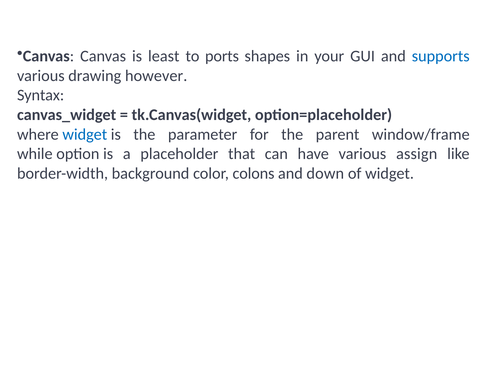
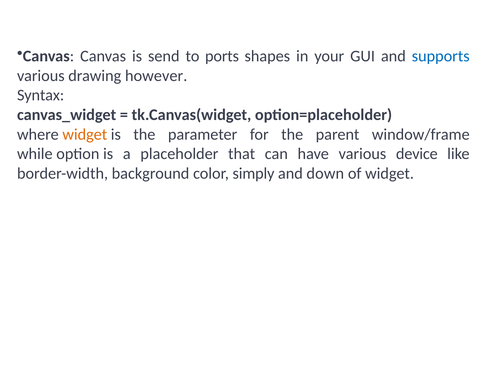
least: least -> send (164, 56)
widget colour: blue -> orange (85, 134)
assign: assign -> device (417, 154)
colons: colons -> simply (254, 173)
